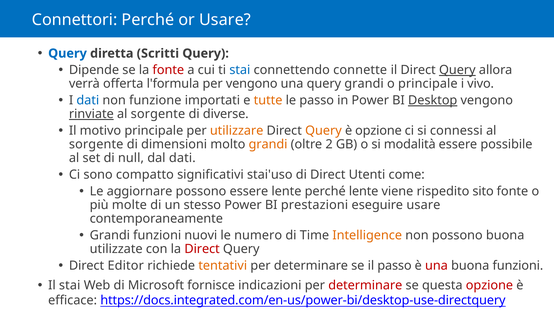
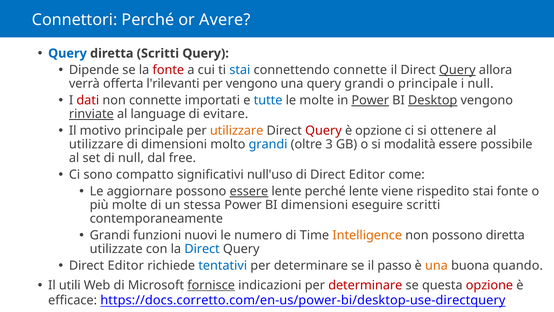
or Usare: Usare -> Avere (225, 20)
l'formula: l'formula -> l'rilevanti (173, 84)
i vivo: vivo -> null (480, 84)
dati colour: blue -> red (88, 100)
non funzione: funzione -> connette (155, 100)
tutte colour: orange -> blue (268, 100)
le passo: passo -> molte (317, 100)
Power underline: none -> present (370, 100)
sorgente: sorgente -> language (158, 114)
diverse: diverse -> evitare (226, 114)
Query colour: orange -> red (323, 131)
connessi: connessi -> ottenere (456, 131)
sorgente: sorgente -> utilizzare (96, 144)
grandi colour: orange -> blue (268, 144)
2: 2 -> 3 (329, 144)
dal dati: dati -> free (182, 158)
stai'uso: stai'uso -> null'uso (270, 175)
di Direct Utenti: Utenti -> Editor (367, 175)
essere underline: none -> present (249, 191)
rispedito sito: sito -> stai (483, 191)
stesso: stesso -> stessa (202, 205)
BI prestazioni: prestazioni -> dimensioni (315, 205)
eseguire usare: usare -> scritti (423, 205)
possono buona: buona -> diretta (505, 235)
Direct colour: red -> blue (202, 249)
tentativi colour: orange -> blue (223, 265)
una colour: red -> orange (436, 265)
buona funzioni: funzioni -> quando (518, 265)
Il stai: stai -> utili (70, 285)
fornisce underline: none -> present (211, 285)
https://docs.integrated.com/en-us/power-bi/desktop-use-directquery: https://docs.integrated.com/en-us/power-bi/desktop-use-directquery -> https://docs.corretto.com/en-us/power-bi/desktop-use-directquery (303, 300)
